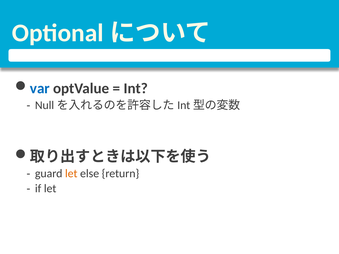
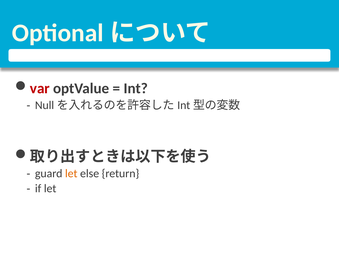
var colour: blue -> red (40, 88)
